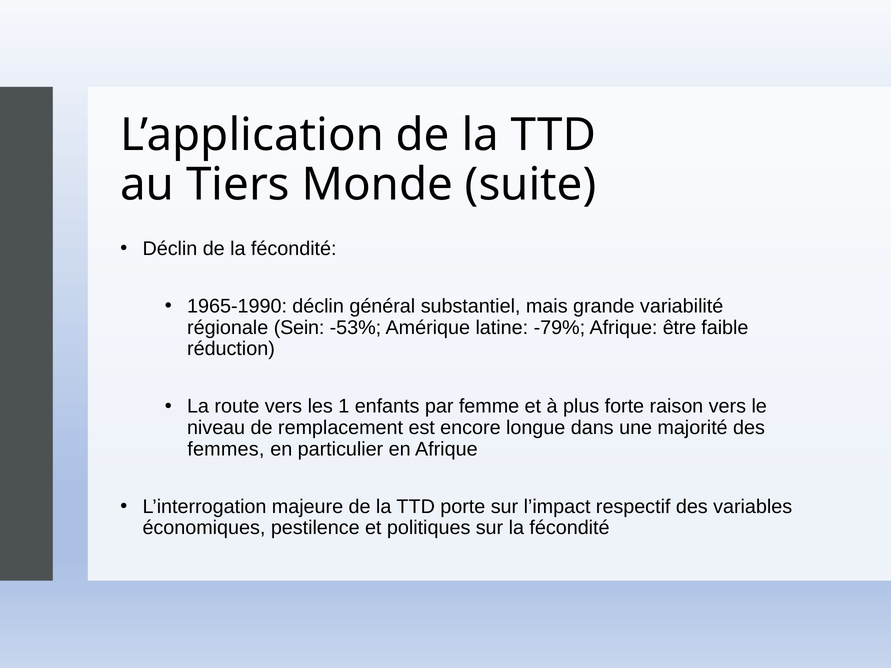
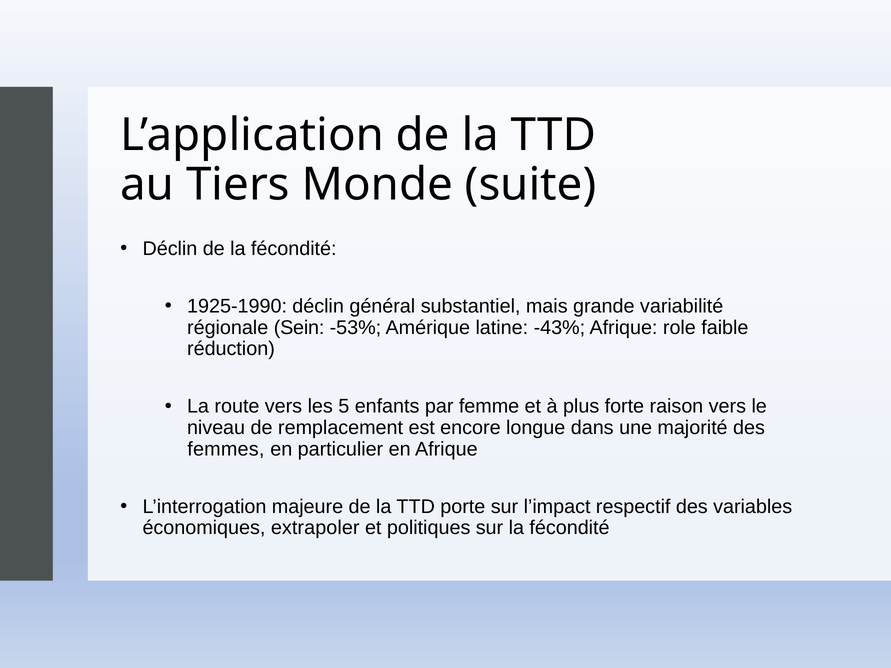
1965-1990: 1965-1990 -> 1925-1990 (237, 306)
-79%: -79% -> -43% (559, 328)
être: être -> role (679, 328)
1: 1 -> 5 (344, 406)
pestilence: pestilence -> extrapoler (315, 528)
